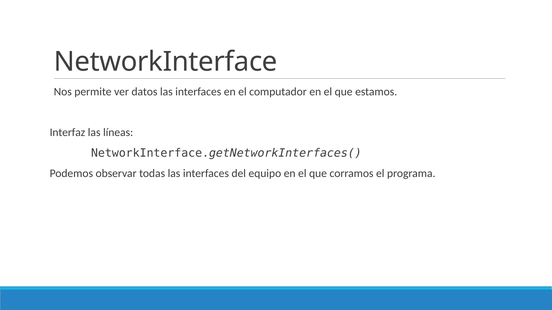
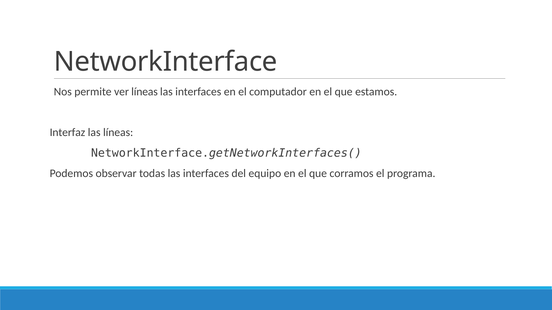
ver datos: datos -> líneas (145, 92)
